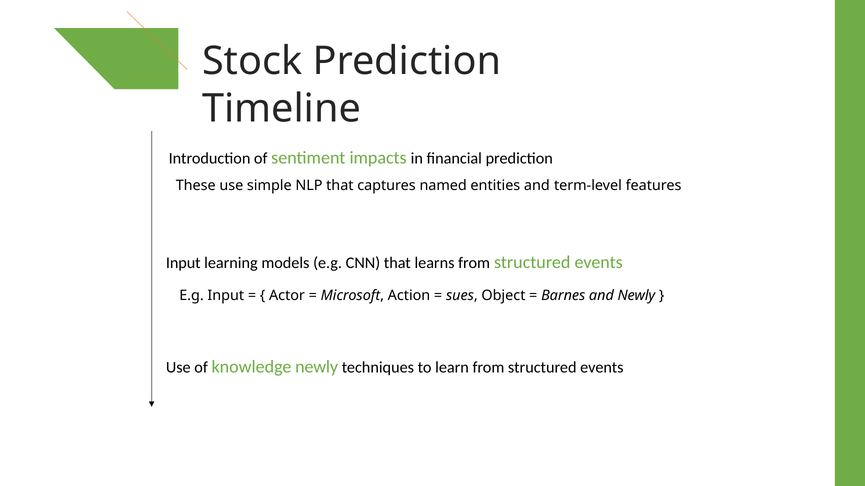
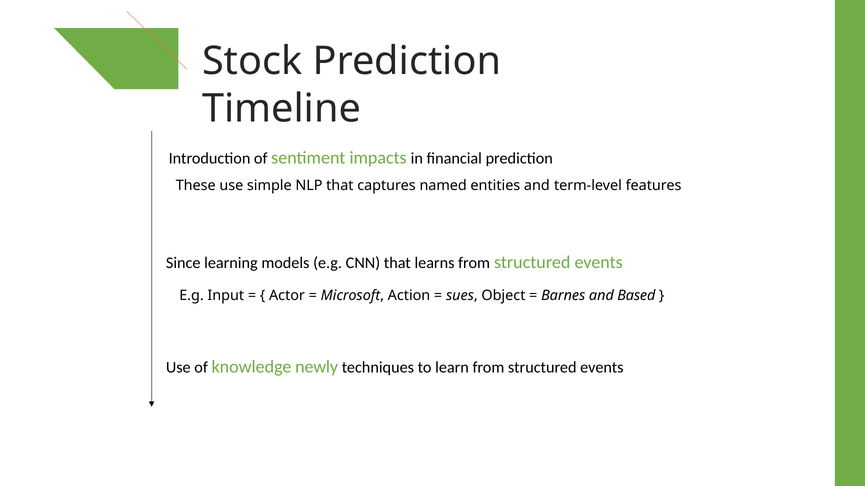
Input: Input -> Since (183, 263)
and Newly: Newly -> Based (636, 296)
